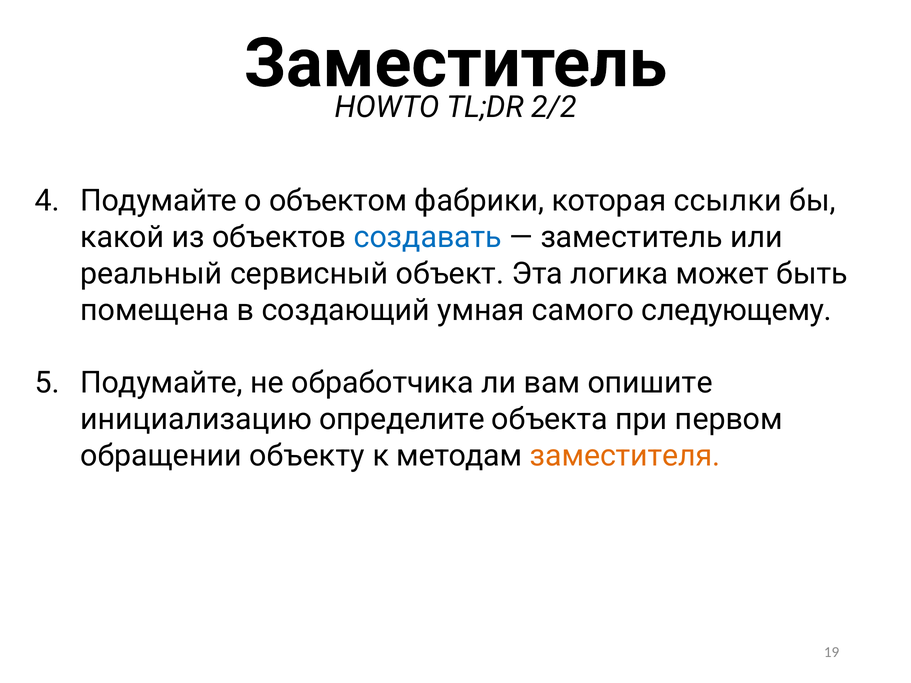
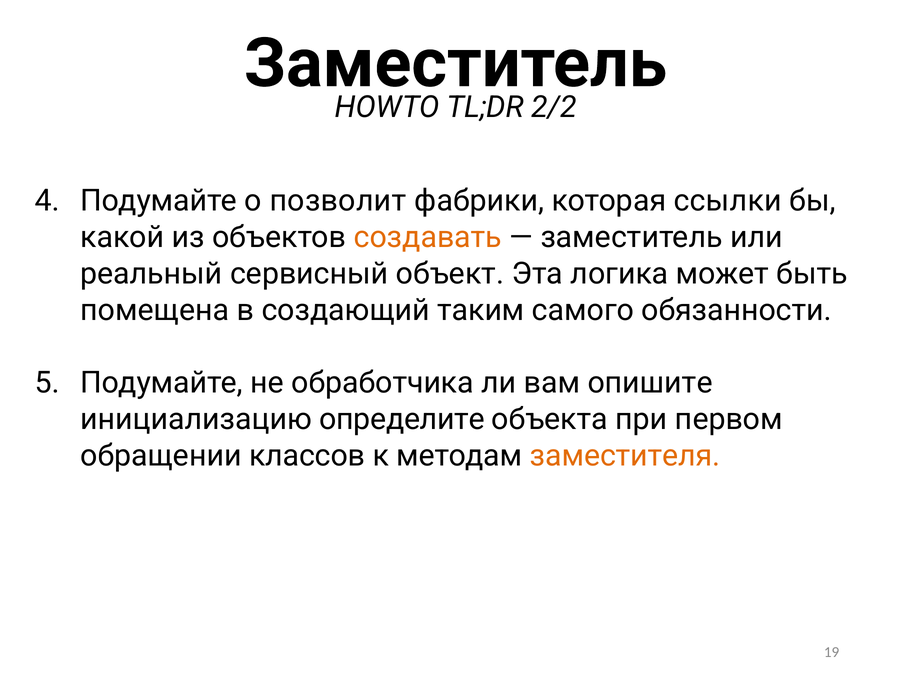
объектом: объектом -> позволит (338, 201)
создавать colour: blue -> orange (428, 237)
умная: умная -> таким (481, 310)
следующему: следующему -> обязанности (737, 310)
объекту: объекту -> классов (307, 456)
